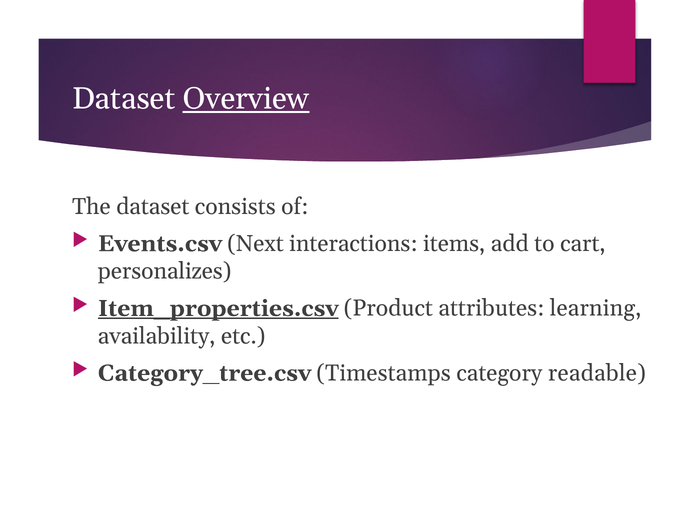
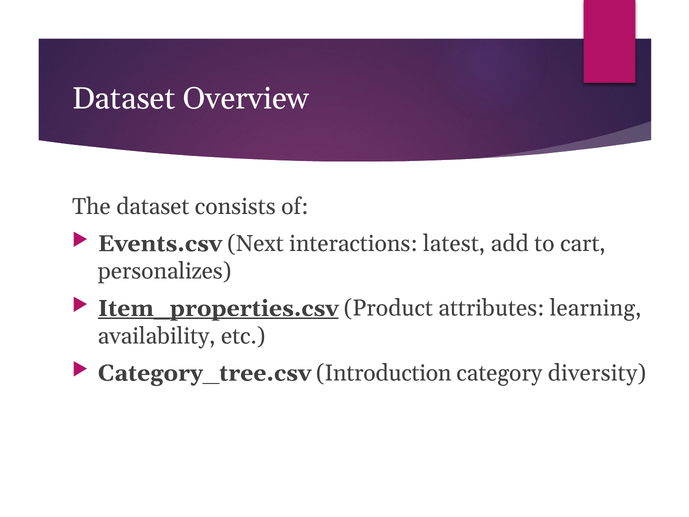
Overview underline: present -> none (246, 99)
items: items -> latest (454, 244)
Timestamps: Timestamps -> Introduction (384, 373)
readable: readable -> diversity (597, 373)
